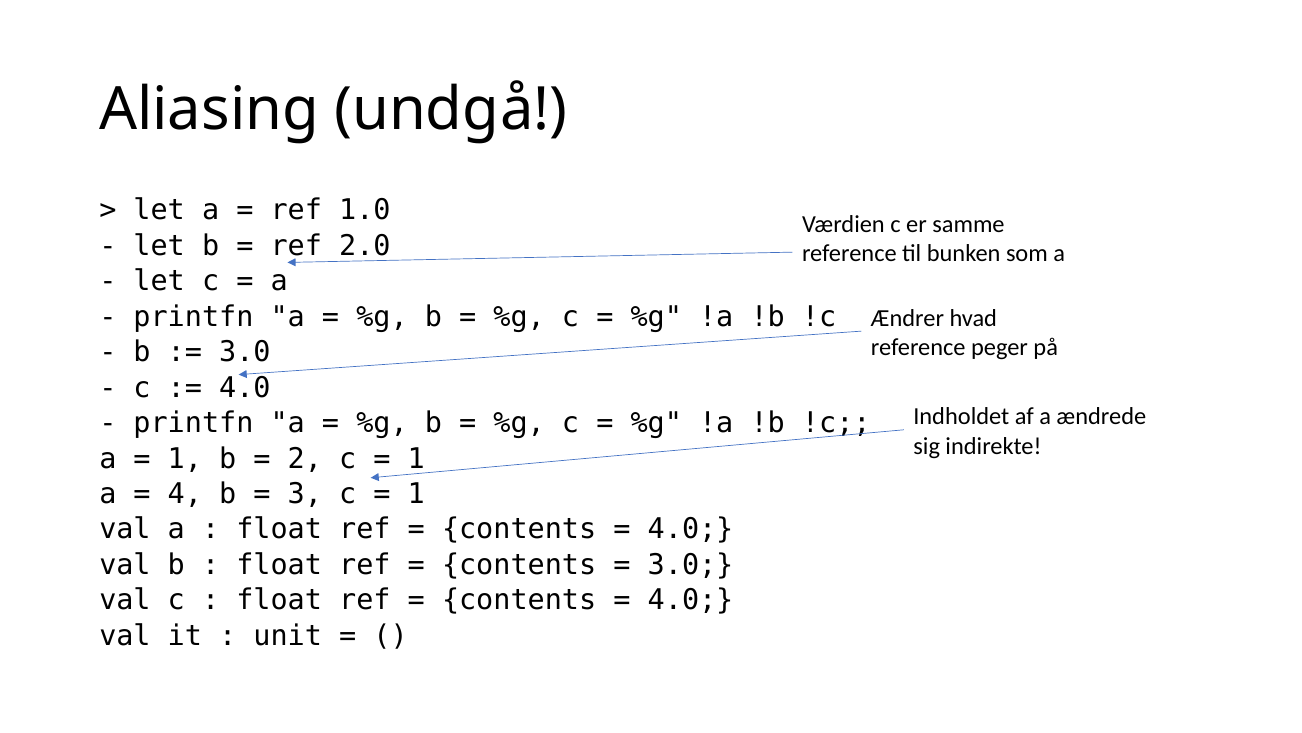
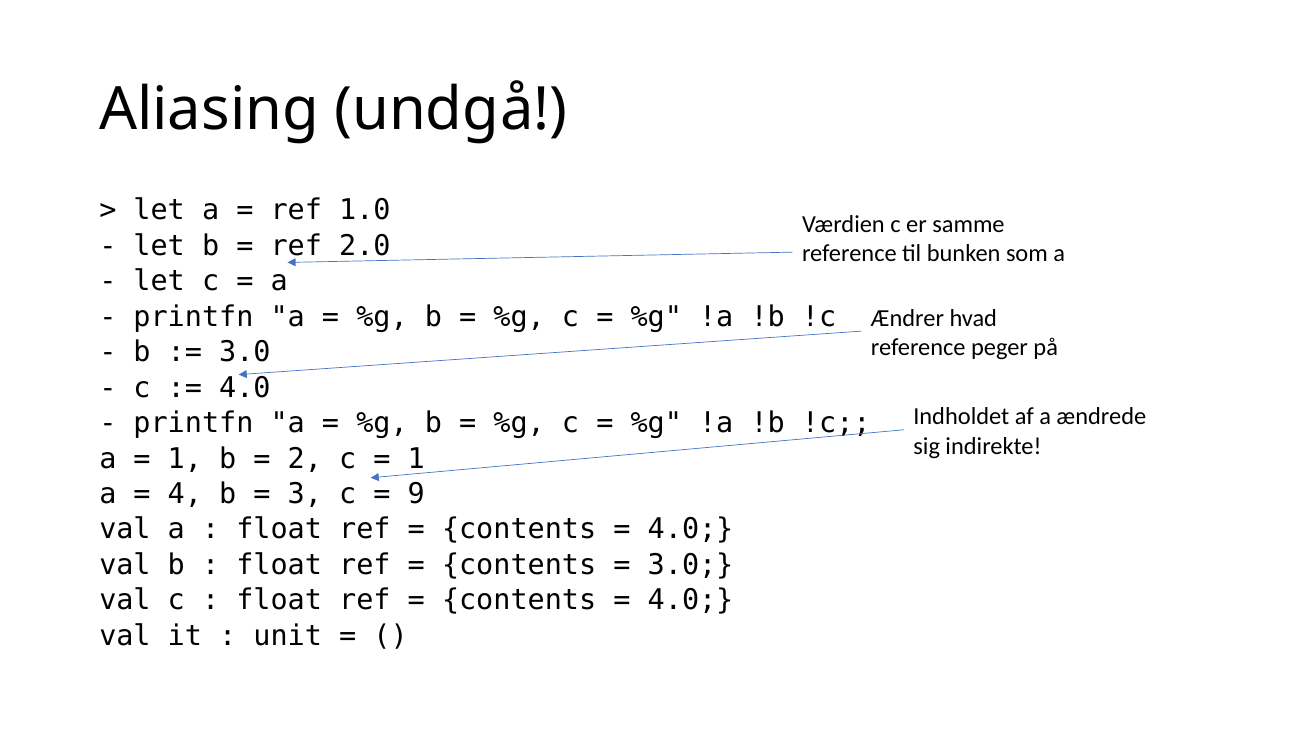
1: 1 -> 9 (416, 494)
